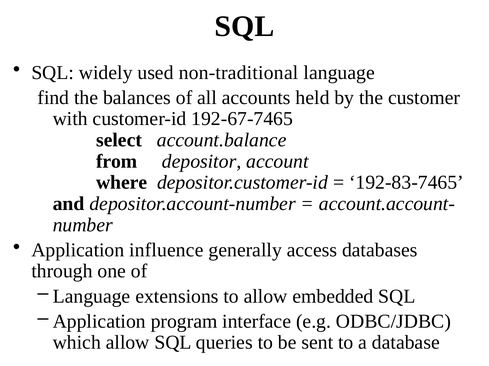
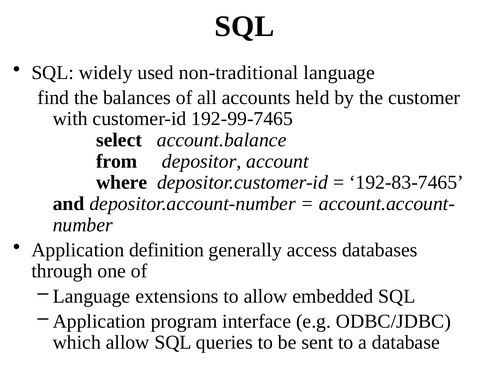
192-67-7465: 192-67-7465 -> 192-99-7465 (242, 119)
influence: influence -> definition (167, 250)
